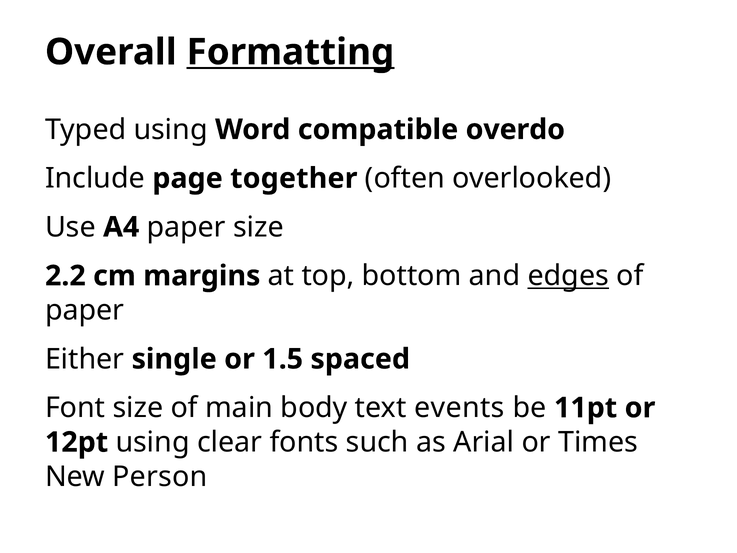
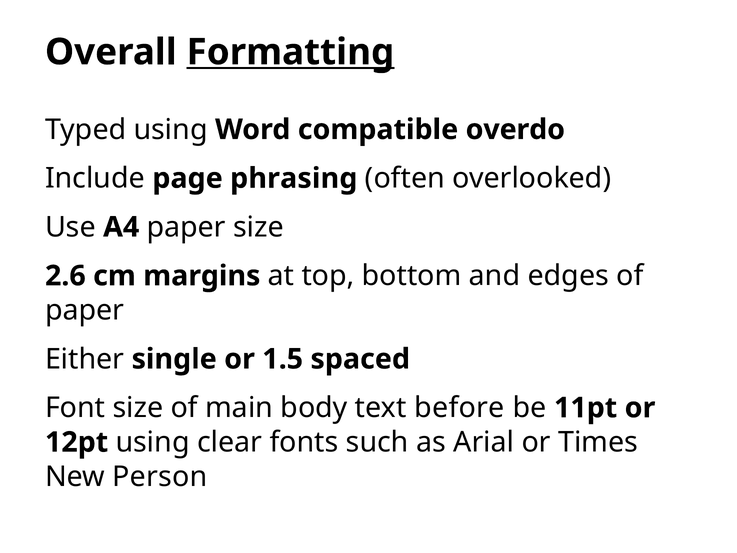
together: together -> phrasing (294, 178)
2.2: 2.2 -> 2.6 (65, 276)
edges underline: present -> none (568, 276)
events: events -> before (459, 408)
